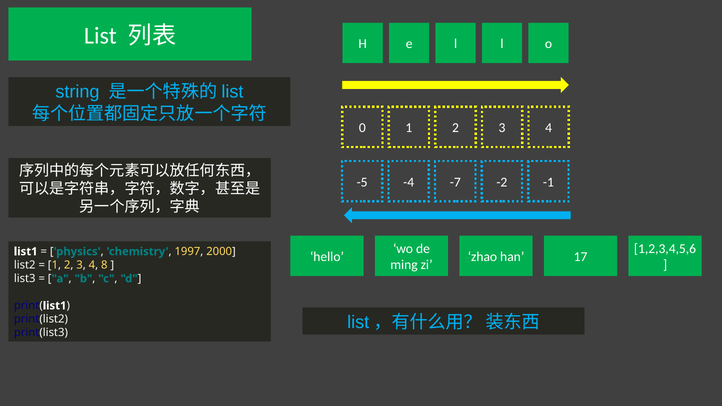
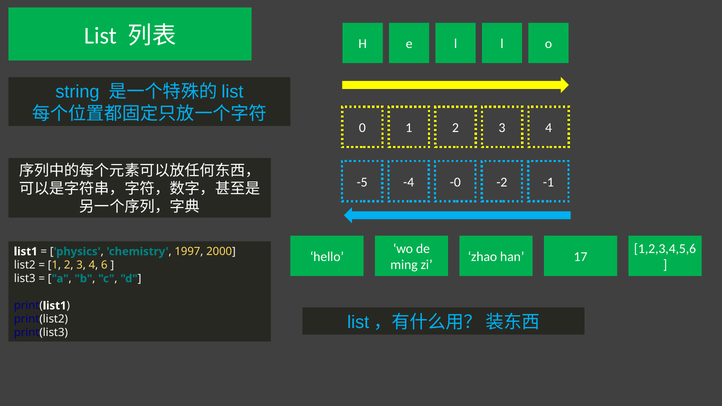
-7: -7 -> -0 (455, 182)
8: 8 -> 6 (104, 265)
